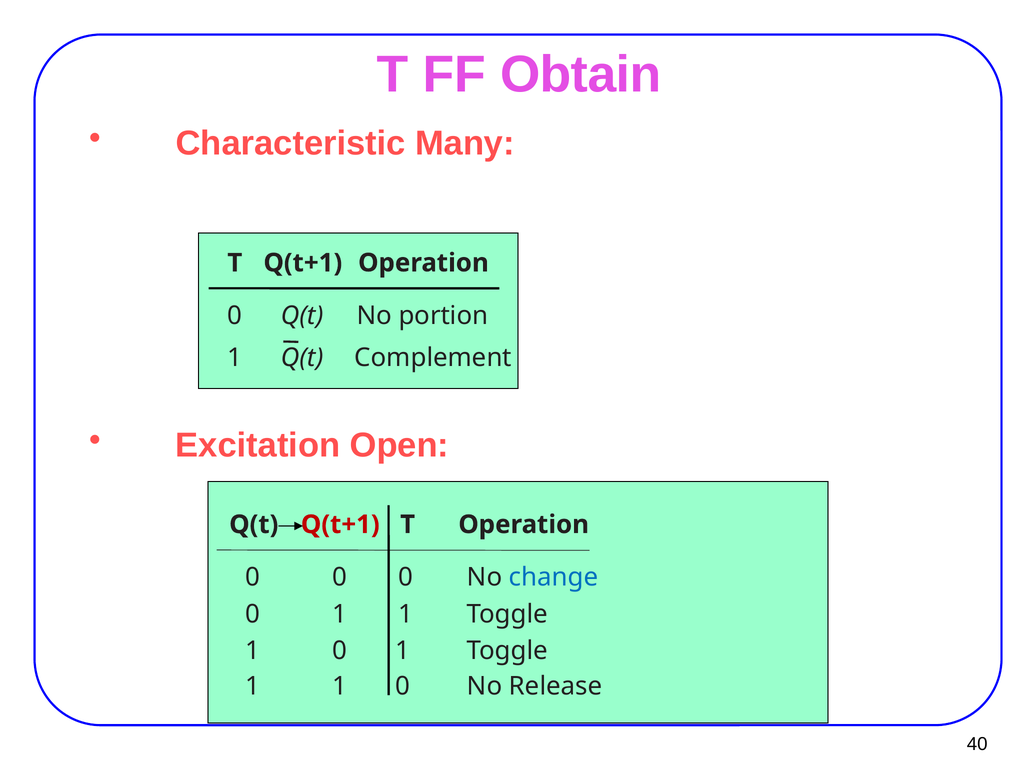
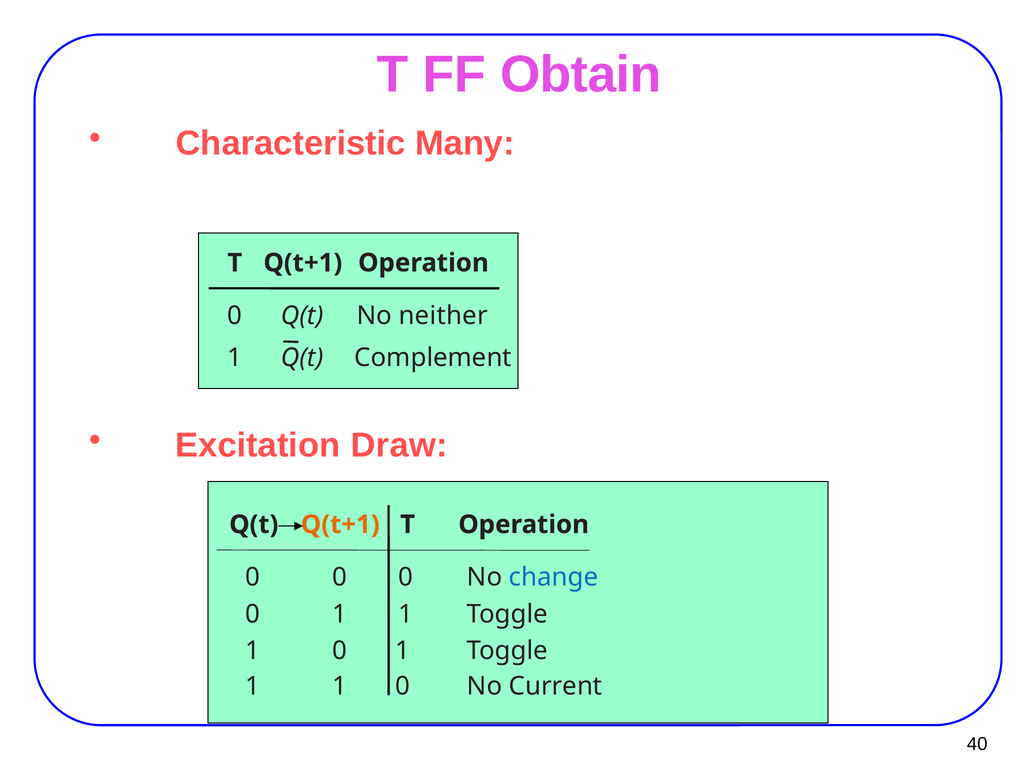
portion: portion -> neither (443, 316)
Open: Open -> Draw (399, 445)
Q(t+1 colour: red -> orange (340, 525)
Release: Release -> Current (556, 686)
